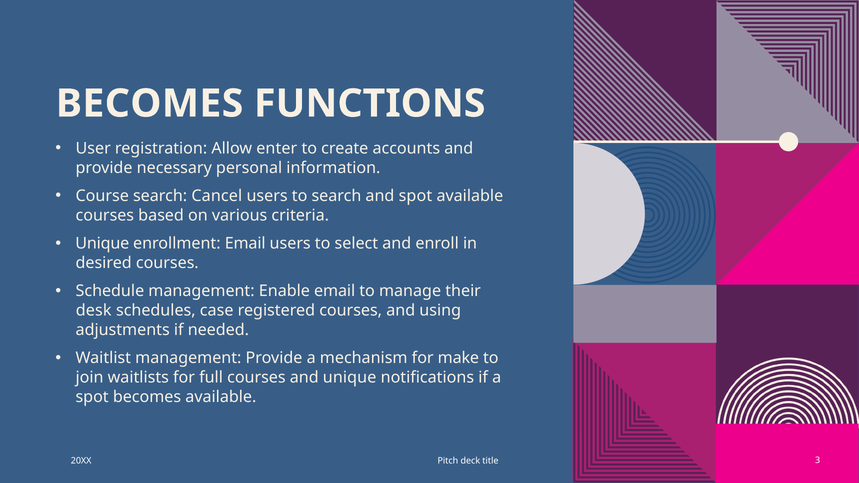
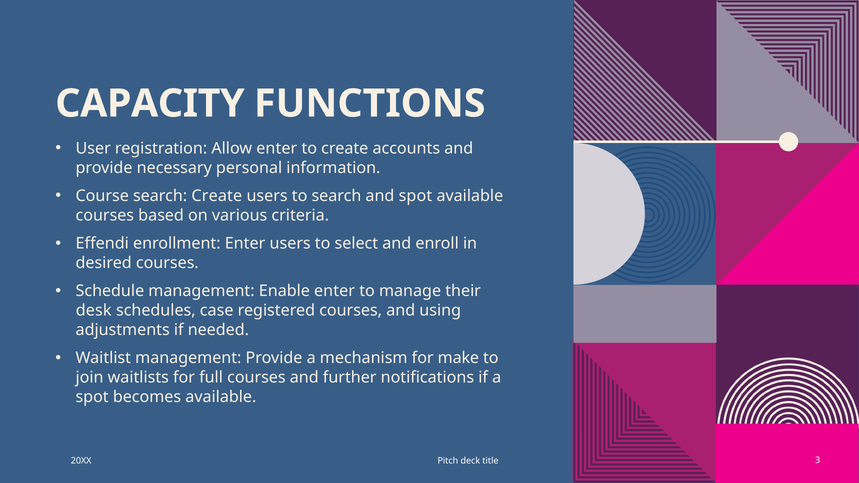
BECOMES: BECOMES -> CAPACITY (150, 104)
search Cancel: Cancel -> Create (217, 196)
Unique: Unique -> Effendi (102, 244)
enrollment Email: Email -> Enter (245, 244)
Enable email: email -> enter (335, 291)
and unique: unique -> further (350, 378)
